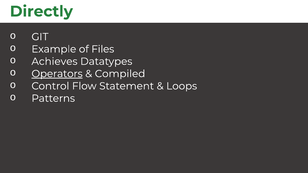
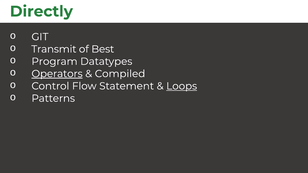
Example: Example -> Transmit (54, 49)
Files: Files -> Best (103, 49)
Achieves: Achieves -> Program (54, 62)
Loops underline: none -> present (182, 86)
